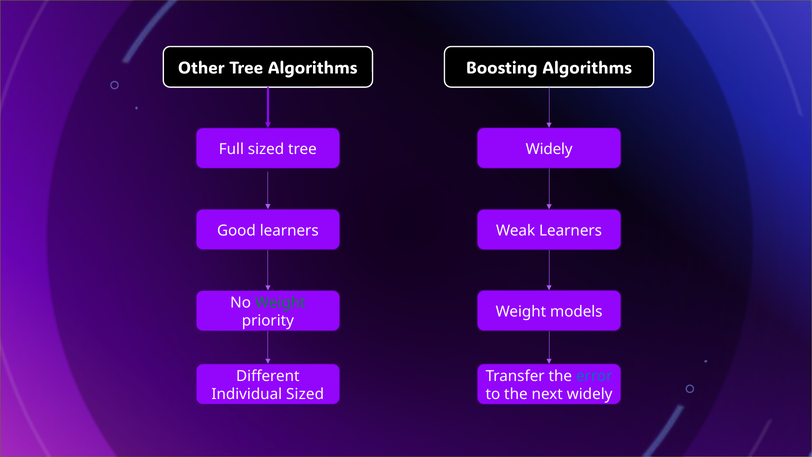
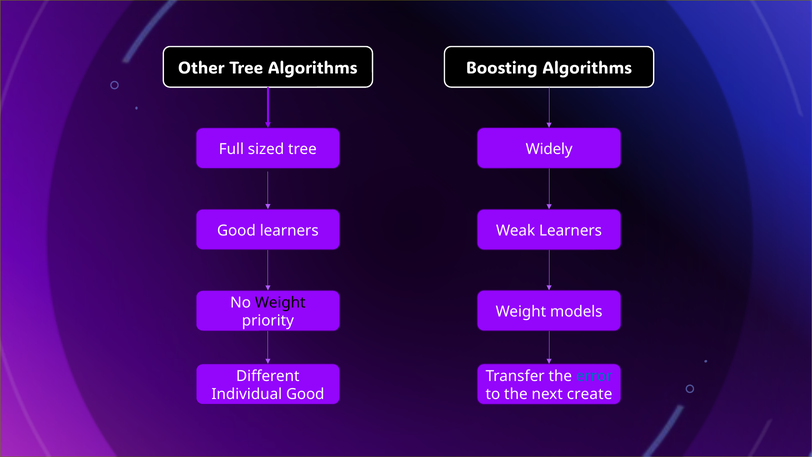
Weight colour: green -> black (280, 302)
Individual Sized: Sized -> Good (305, 394)
next widely: widely -> create (590, 394)
